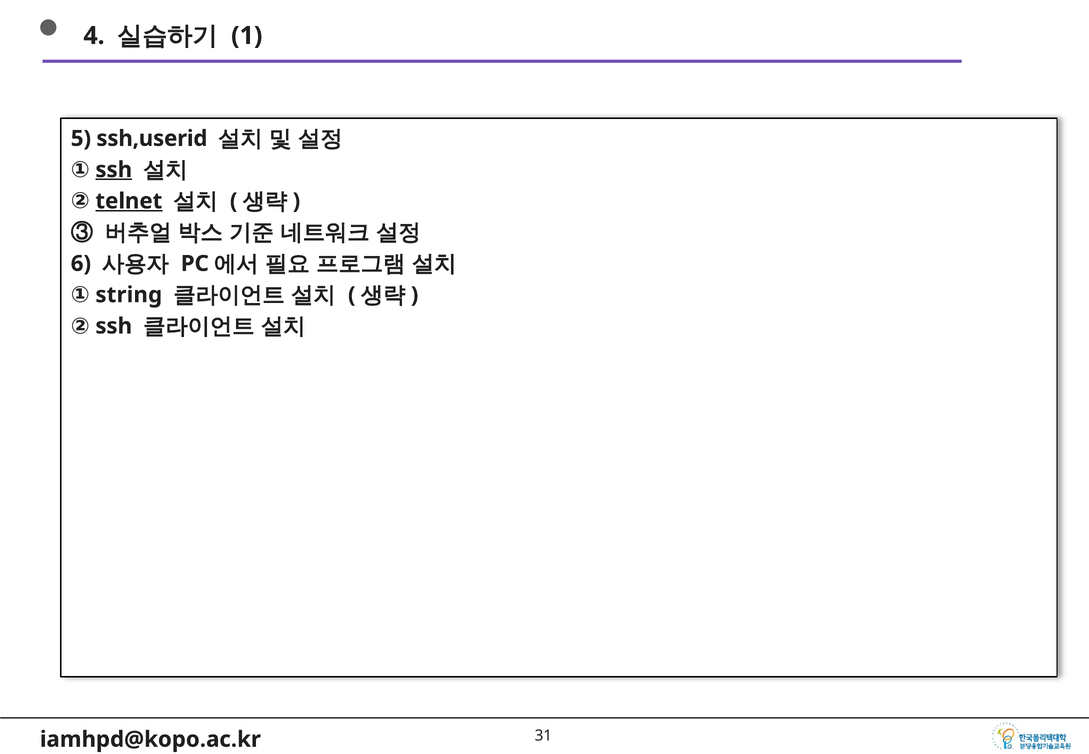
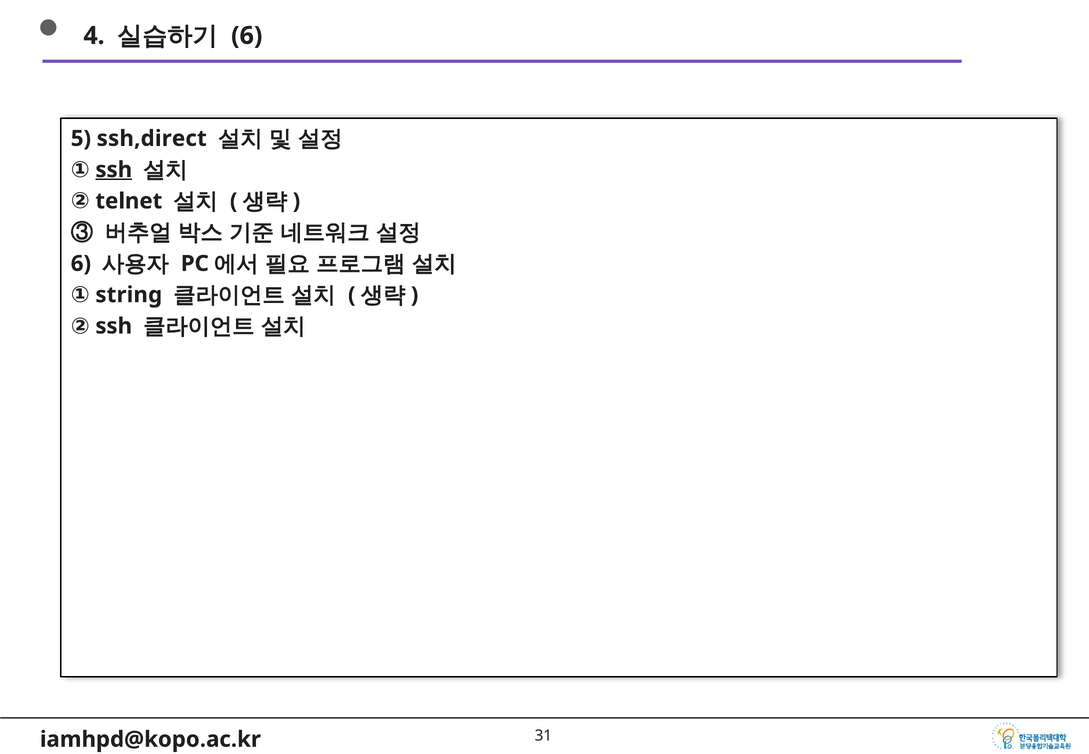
1: 1 -> 6 (247, 36)
ssh,userid: ssh,userid -> ssh,direct (152, 139)
telnet underline: present -> none (129, 201)
